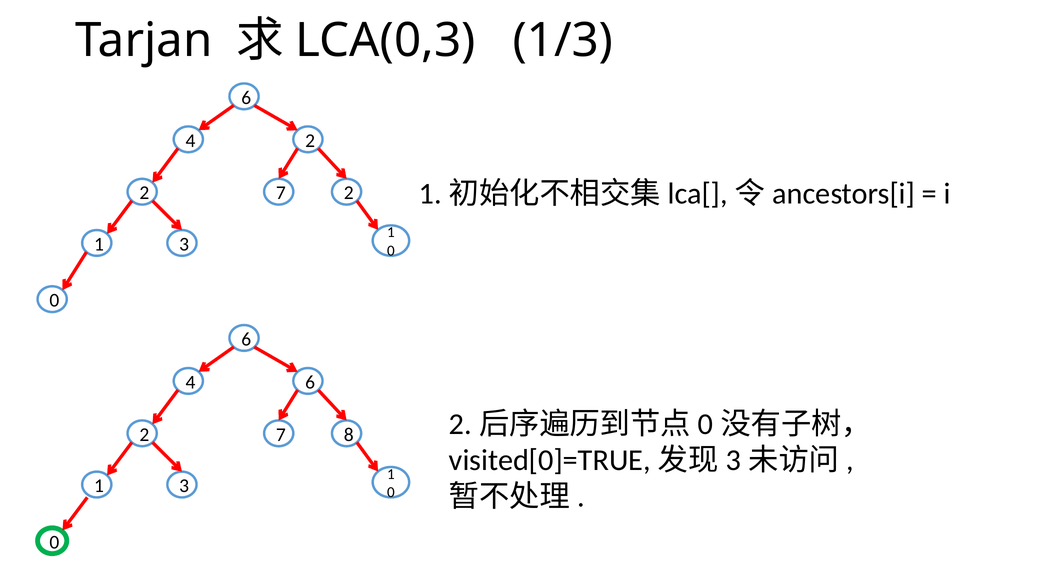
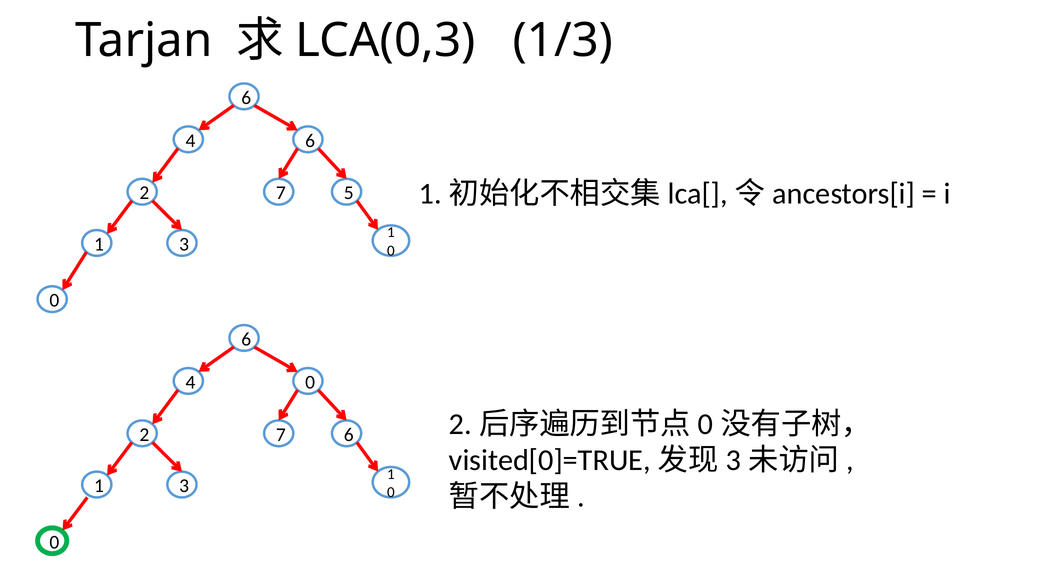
4 2: 2 -> 6 (310, 141)
7 2: 2 -> 5 (349, 193)
4 6: 6 -> 0 (310, 382)
7 8: 8 -> 6 (349, 435)
